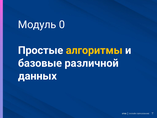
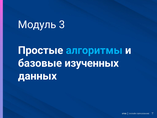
0: 0 -> 3 (62, 25)
алгоритмы colour: yellow -> light blue (94, 50)
различной: различной -> изученных (92, 63)
